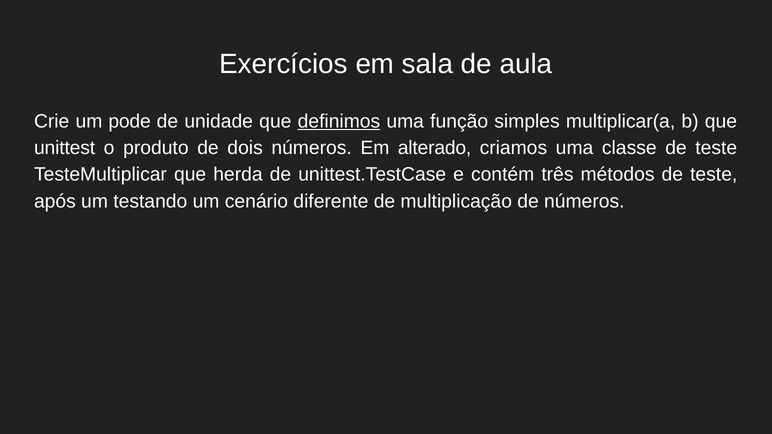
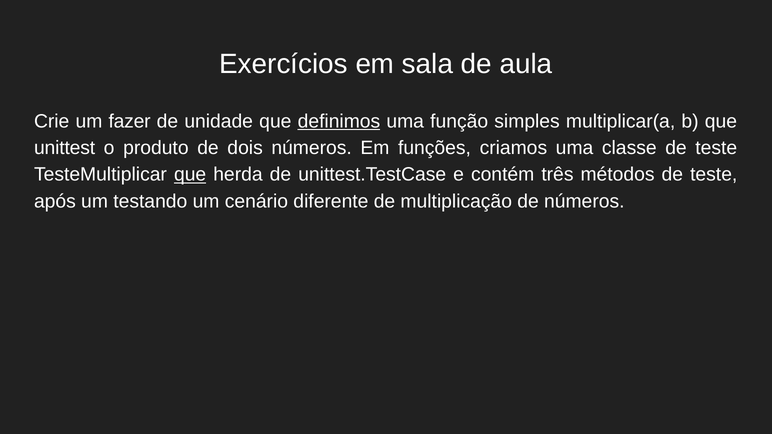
pode: pode -> fazer (130, 121)
alterado: alterado -> funções (434, 148)
que underline: none -> present (190, 175)
